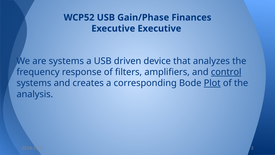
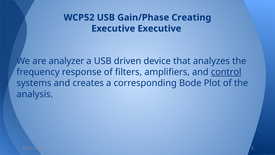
Finances: Finances -> Creating (191, 17)
are systems: systems -> analyzer (66, 61)
Plot underline: present -> none (212, 83)
